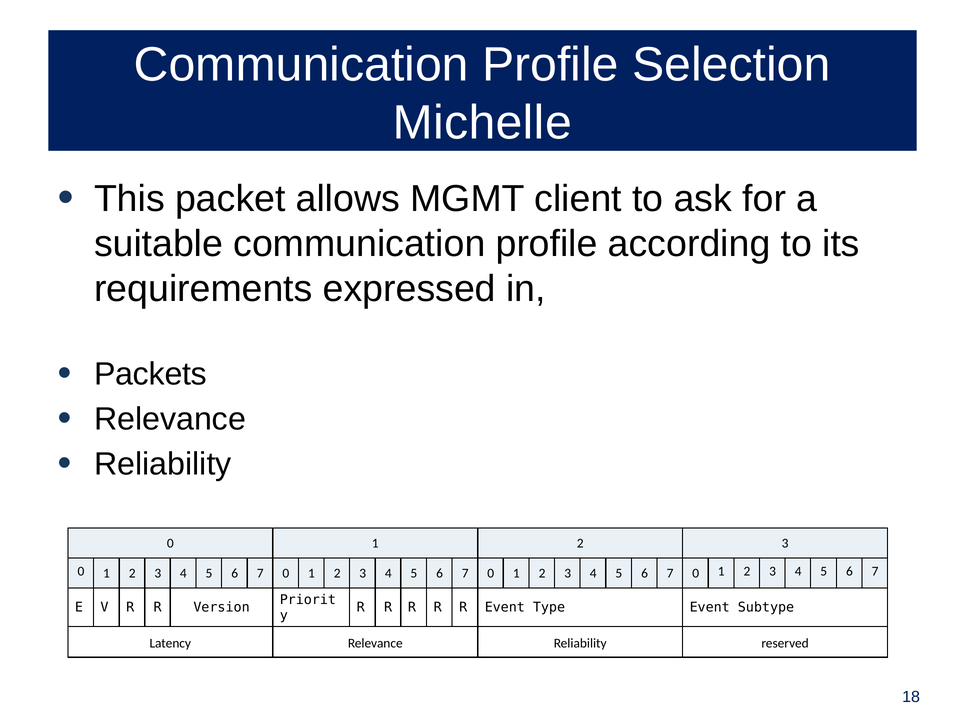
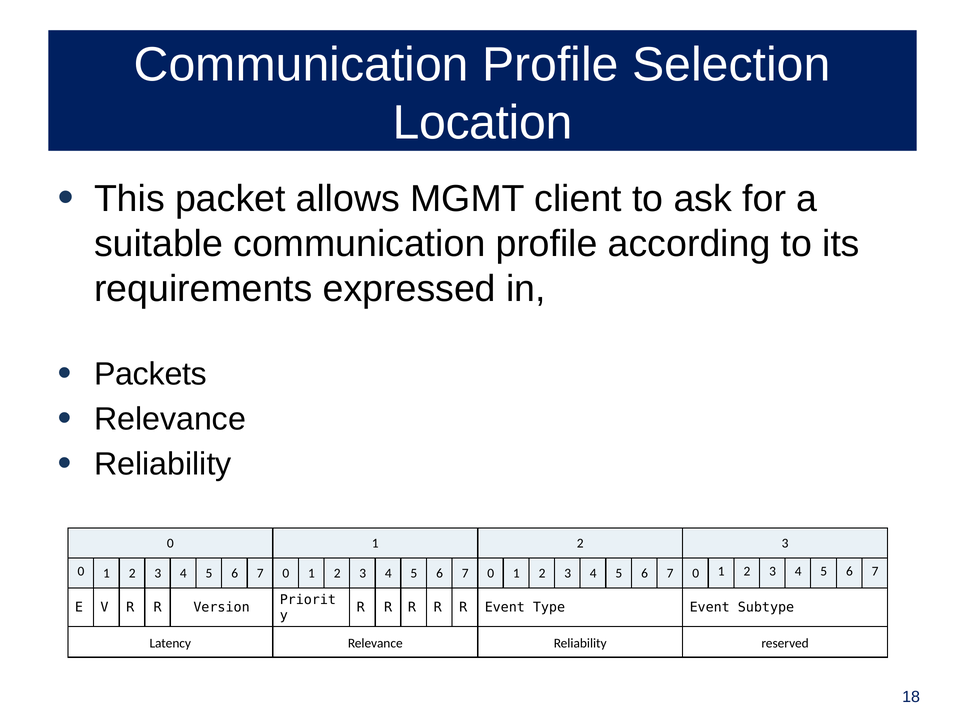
Michelle: Michelle -> Location (483, 123)
